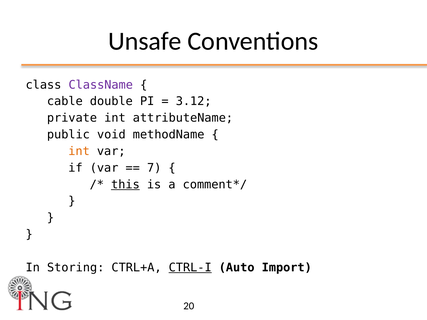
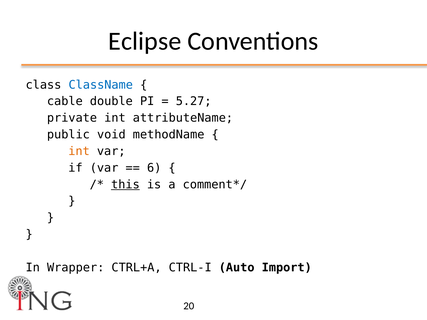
Unsafe: Unsafe -> Eclipse (145, 41)
ClassName colour: purple -> blue (101, 85)
3.12: 3.12 -> 5.27 (194, 101)
7: 7 -> 6 (154, 168)
Storing: Storing -> Wrapper (76, 268)
CTRL-I underline: present -> none (190, 268)
